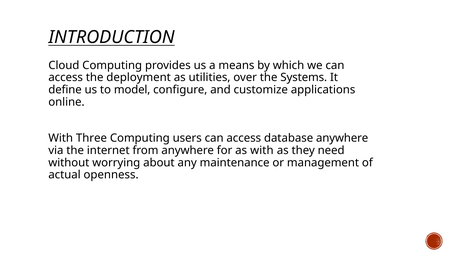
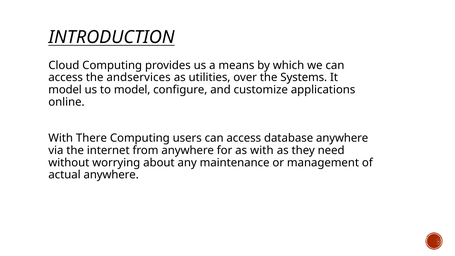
deployment: deployment -> andservices (139, 78)
define: define -> model (65, 90)
Three: Three -> There (91, 138)
actual openness: openness -> anywhere (111, 175)
